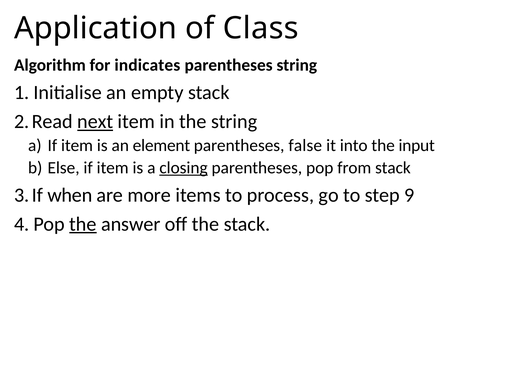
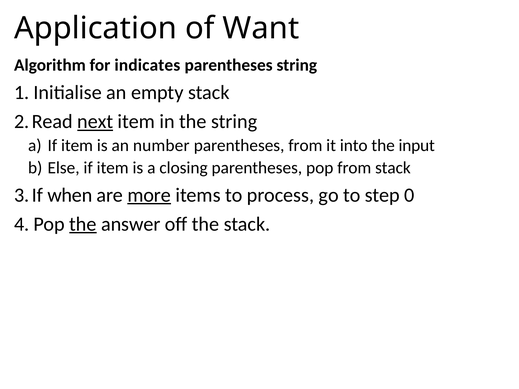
Class: Class -> Want (261, 28)
element: element -> number (161, 145)
parentheses false: false -> from (305, 145)
closing underline: present -> none (184, 168)
more underline: none -> present (149, 195)
9: 9 -> 0 (409, 195)
